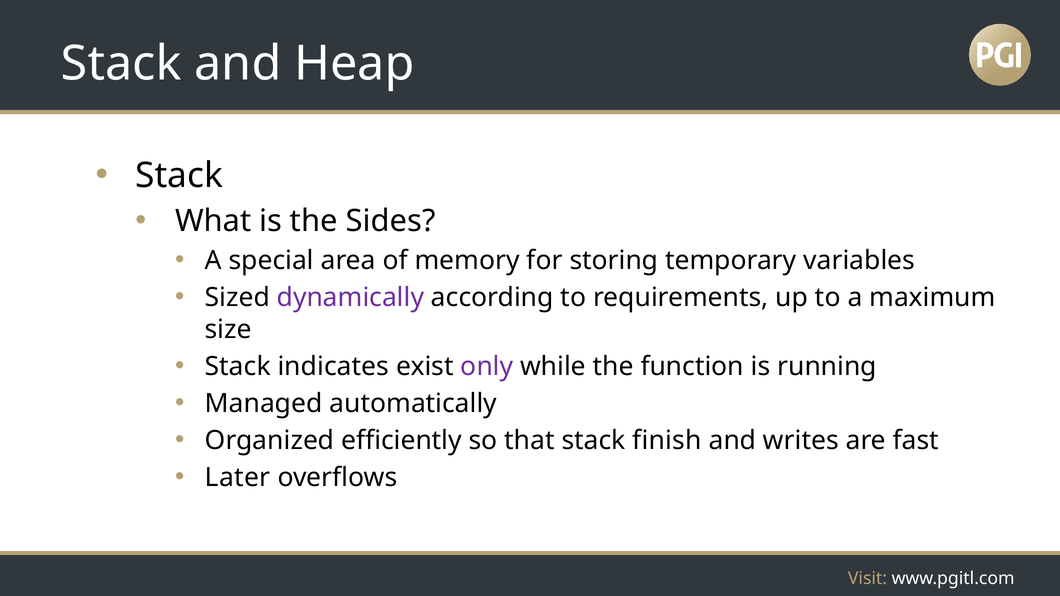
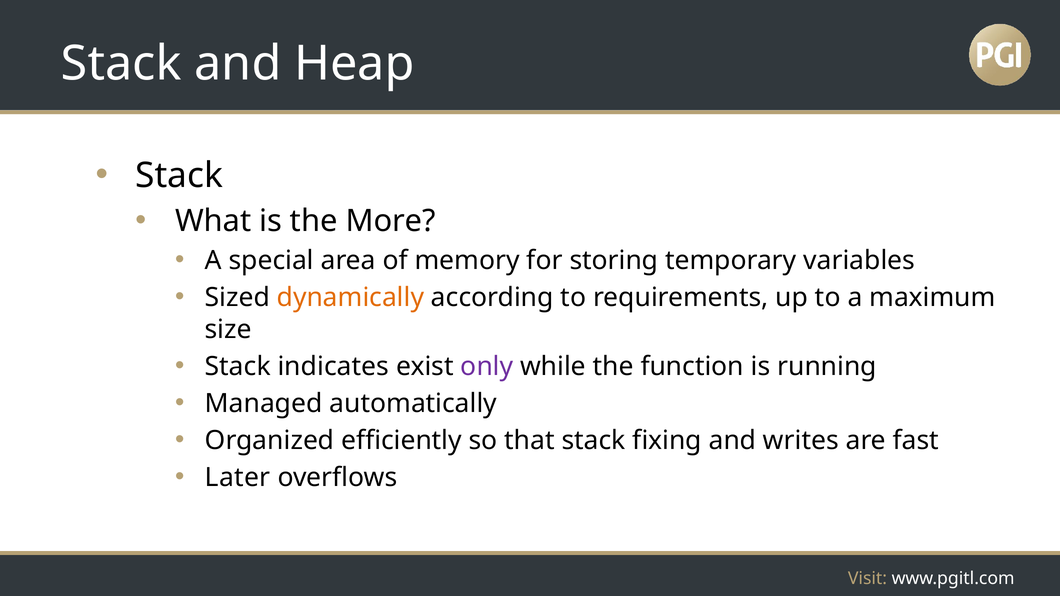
Sides: Sides -> More (391, 221)
dynamically colour: purple -> orange (350, 298)
finish: finish -> fixing (667, 441)
